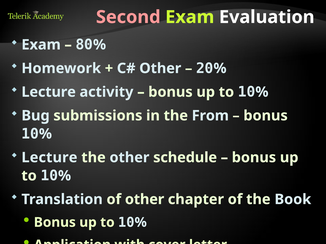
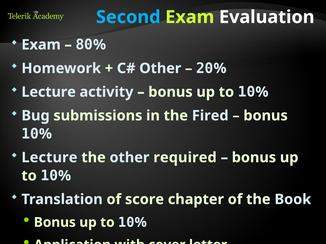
Second colour: pink -> light blue (128, 17)
From: From -> Fired (210, 116)
schedule: schedule -> required (185, 158)
of other: other -> score (144, 200)
